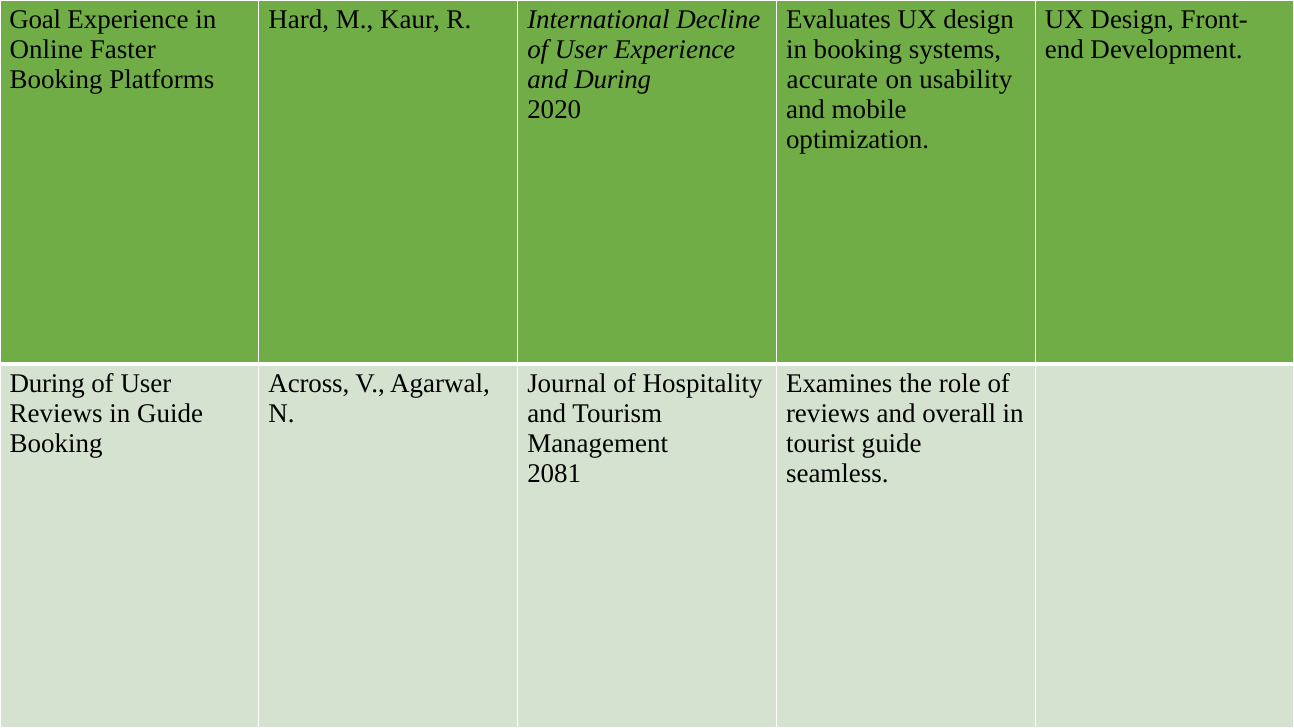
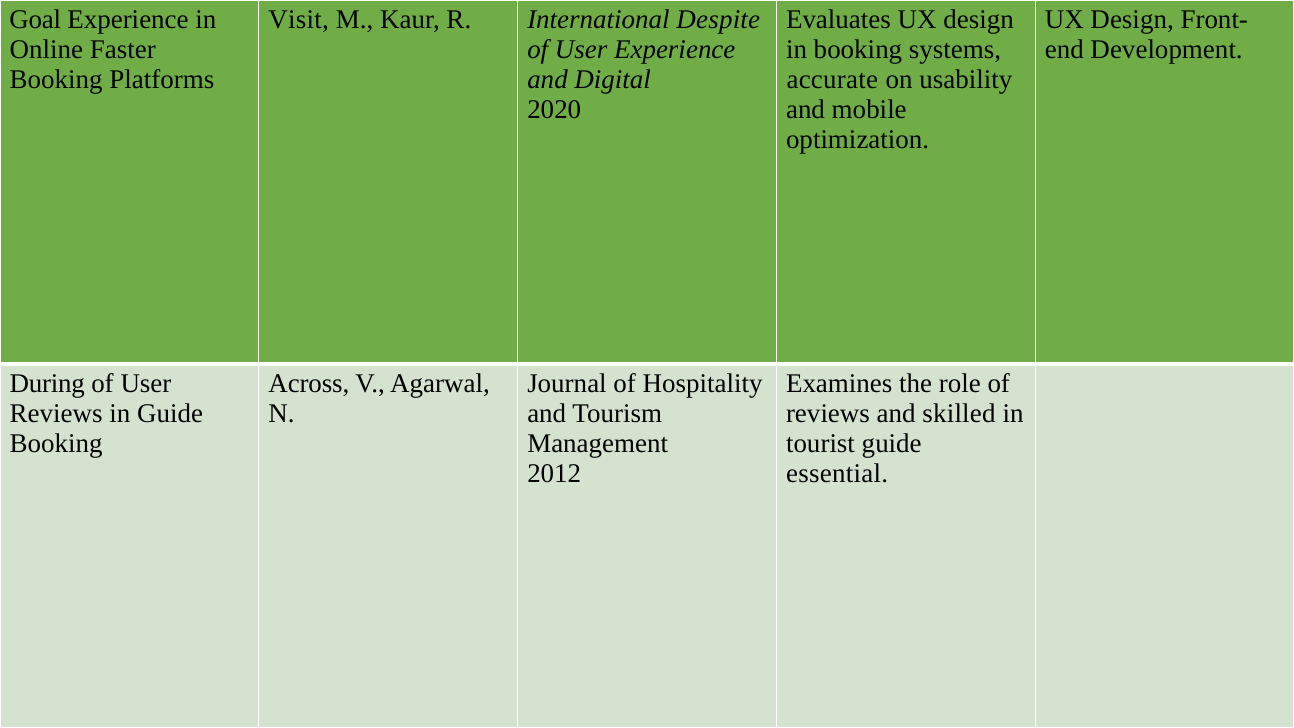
Hard: Hard -> Visit (299, 20)
Decline: Decline -> Despite (718, 20)
and During: During -> Digital (613, 80)
overall: overall -> skilled (959, 414)
2081: 2081 -> 2012 (554, 474)
seamless: seamless -> essential (837, 474)
